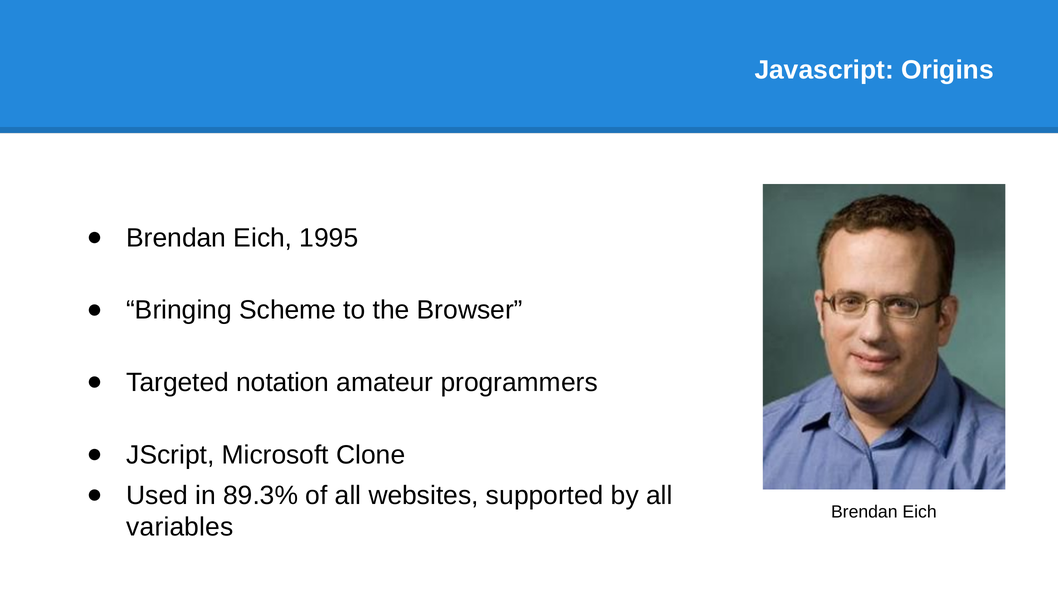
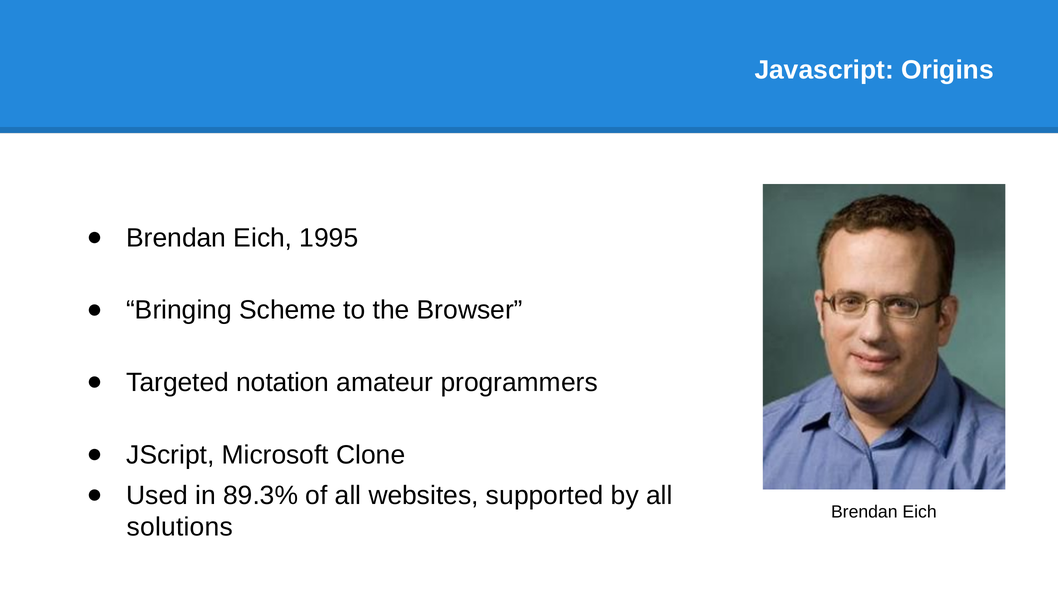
variables: variables -> solutions (180, 527)
